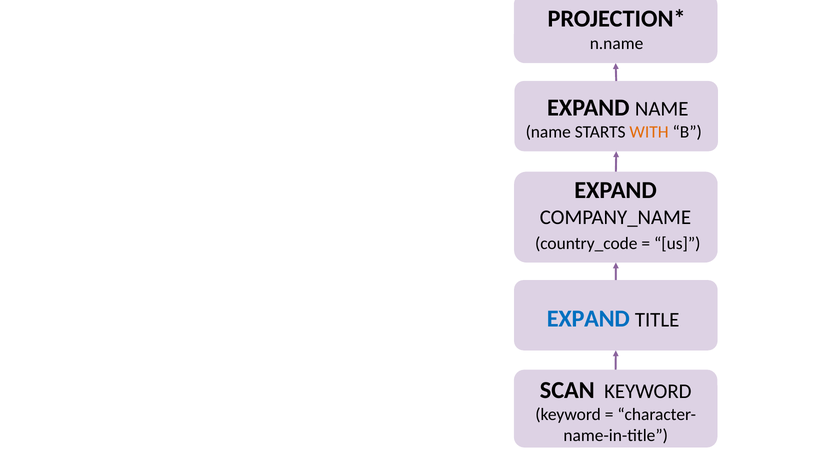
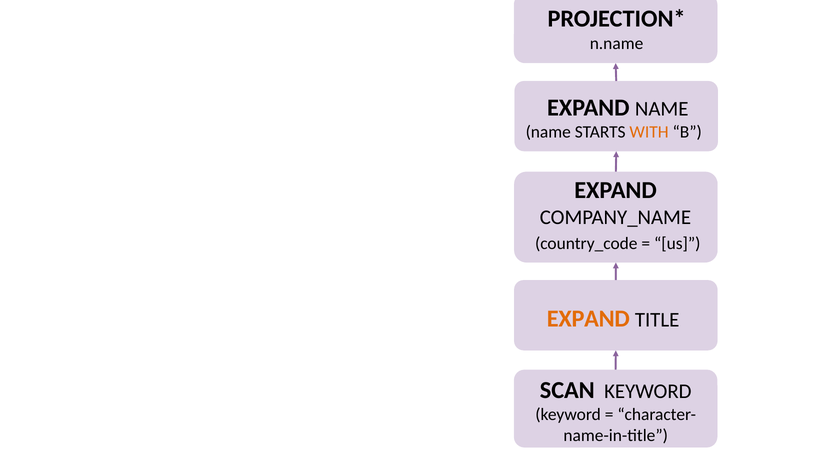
EXPAND colour: blue -> orange (588, 319)
